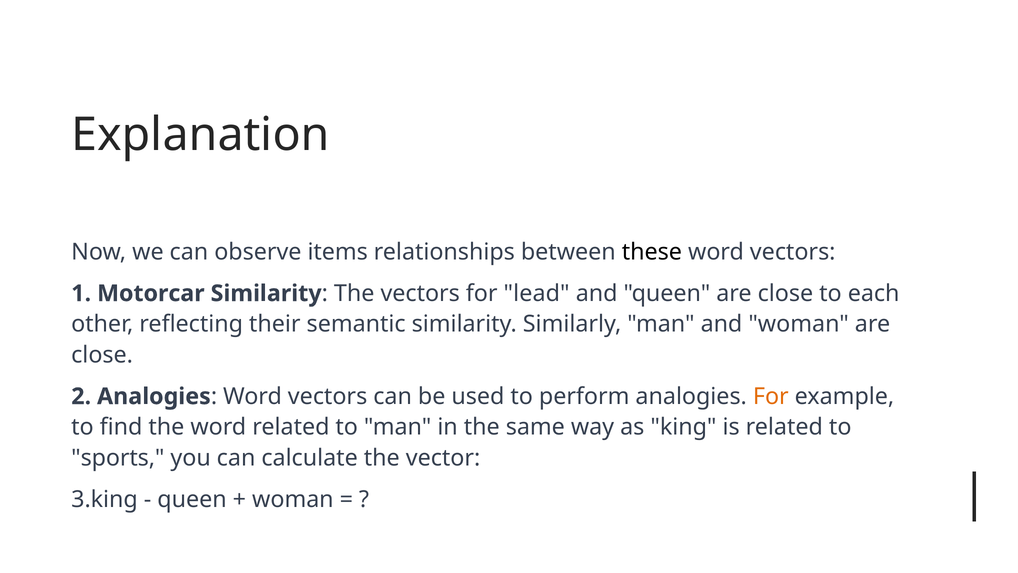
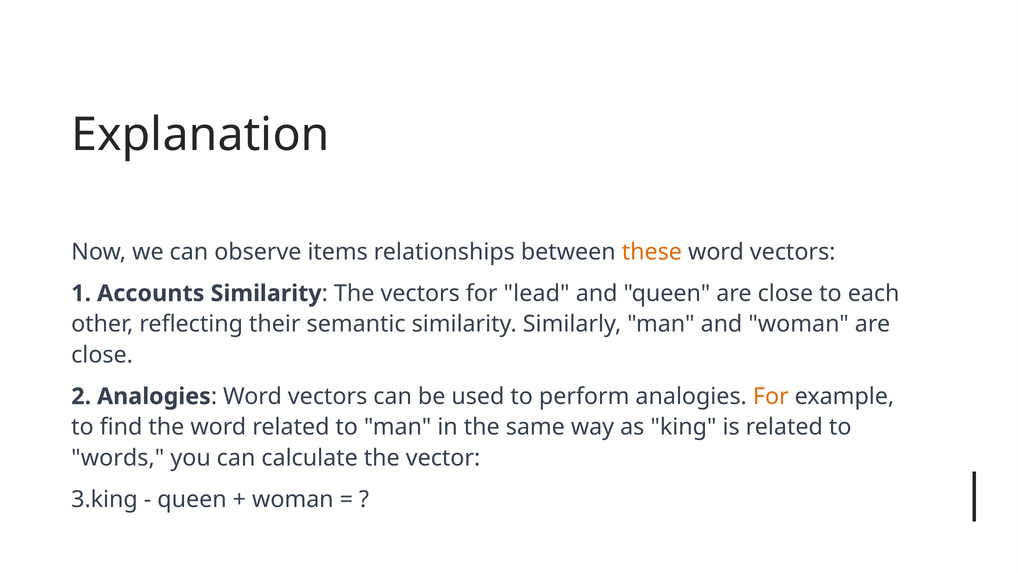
these colour: black -> orange (652, 252)
Motorcar: Motorcar -> Accounts (151, 293)
sports: sports -> words (118, 458)
